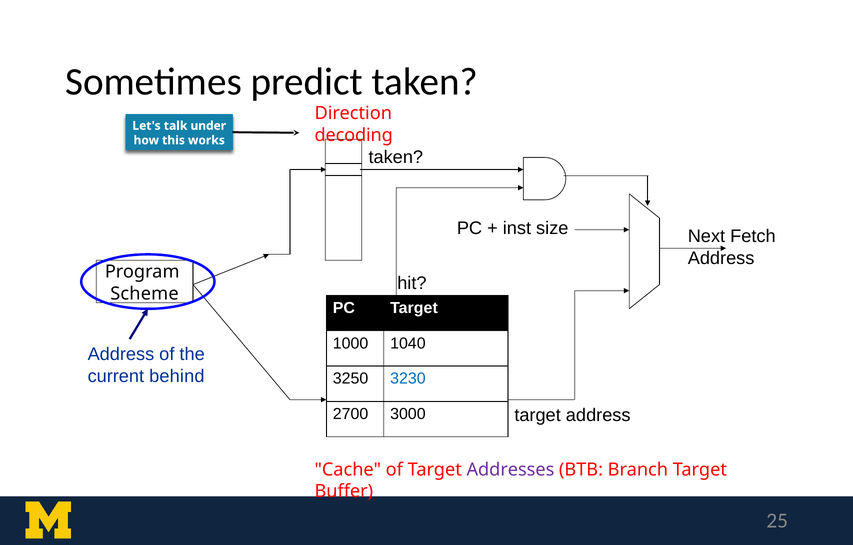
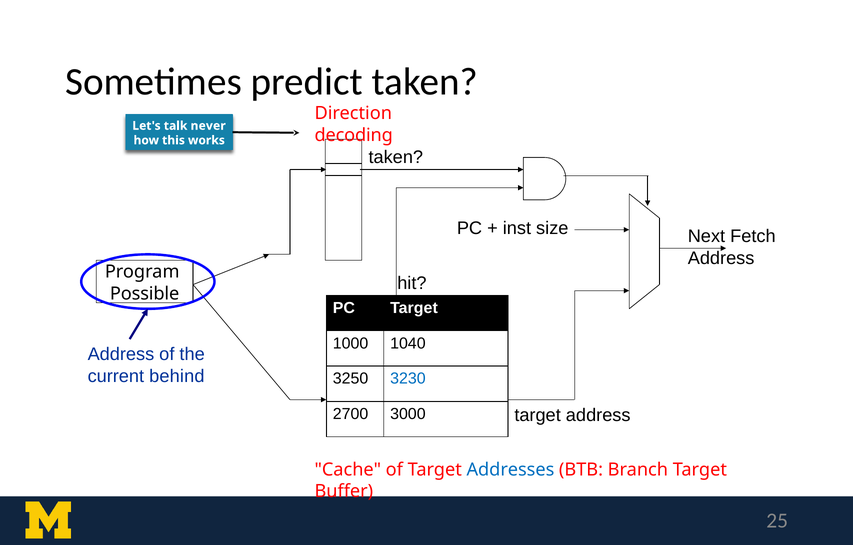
under: under -> never (208, 126)
Scheme: Scheme -> Possible (145, 294)
Addresses colour: purple -> blue (510, 470)
